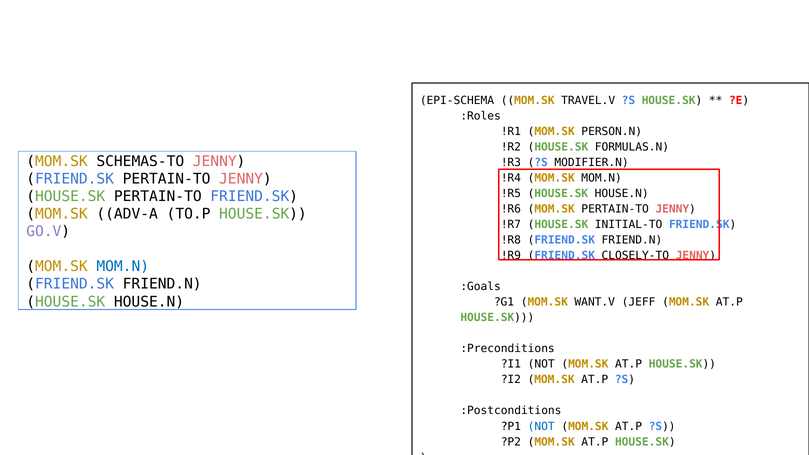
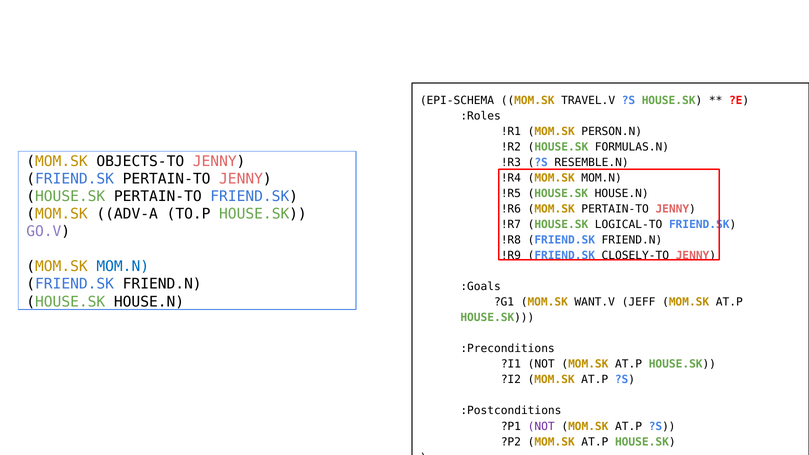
SCHEMAS-TO: SCHEMAS-TO -> OBJECTS-TO (140, 161)
MODIFIER.N: MODIFIER.N -> RESEMBLE.N (592, 163)
INITIAL-TO: INITIAL-TO -> LOGICAL-TO (629, 225)
NOT colour: blue -> purple (541, 426)
